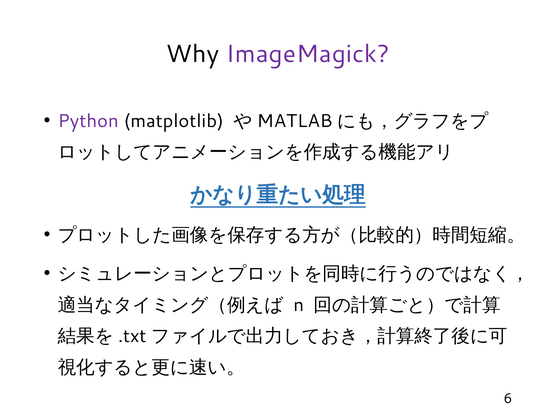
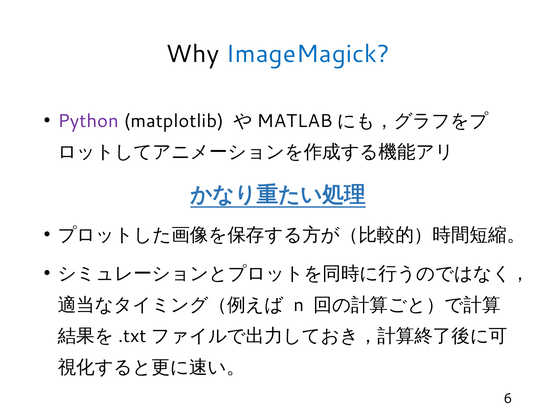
ImageMagick colour: purple -> blue (308, 54)
